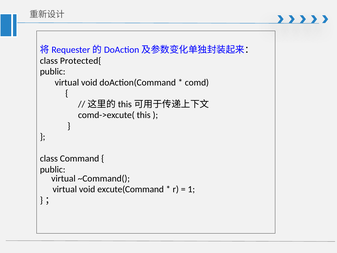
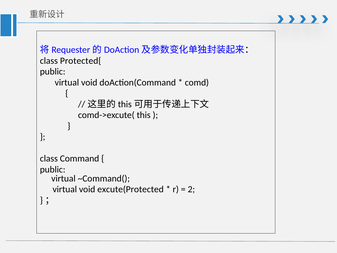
excute(Command: excute(Command -> excute(Protected (131, 189)
1: 1 -> 2 (191, 189)
